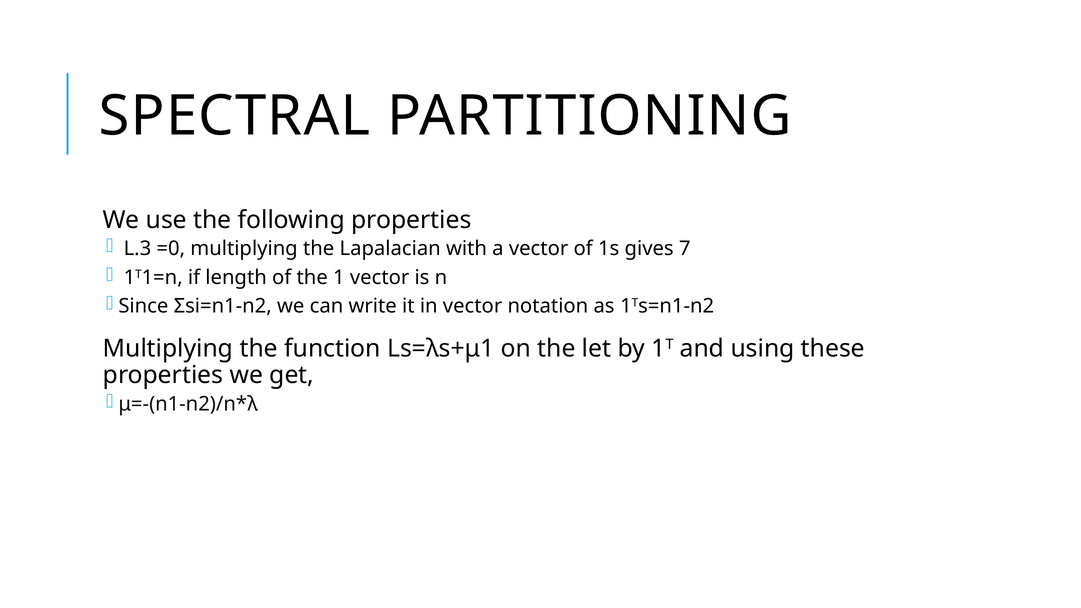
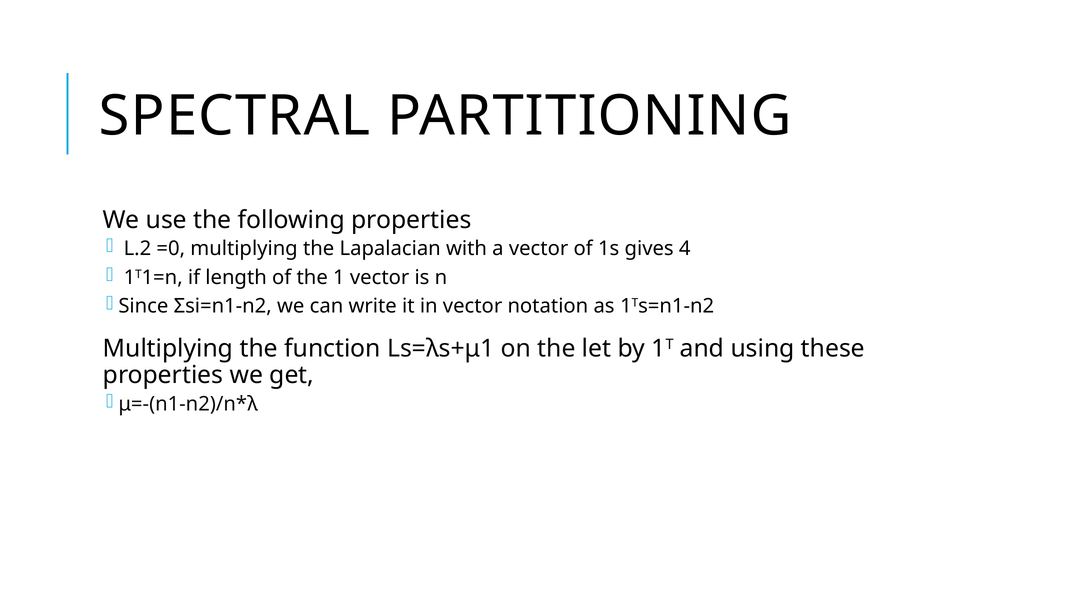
L.3: L.3 -> L.2 (137, 249)
7: 7 -> 4 (685, 249)
